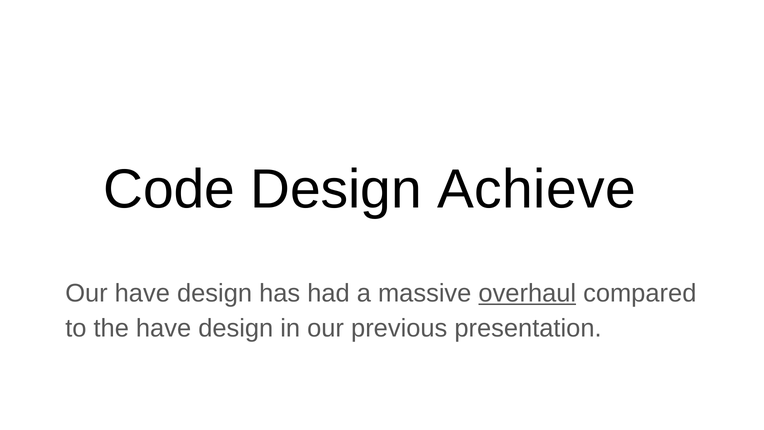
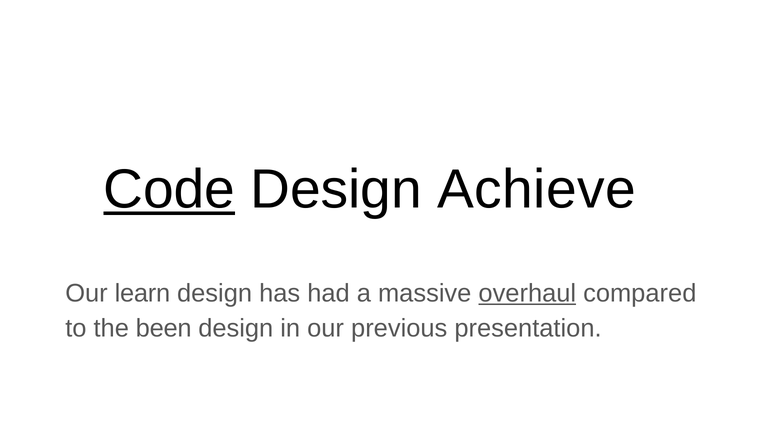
Code underline: none -> present (169, 189)
Our have: have -> learn (142, 293)
the have: have -> been (164, 328)
